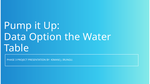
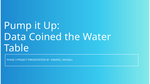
Option: Option -> Coined (45, 37)
